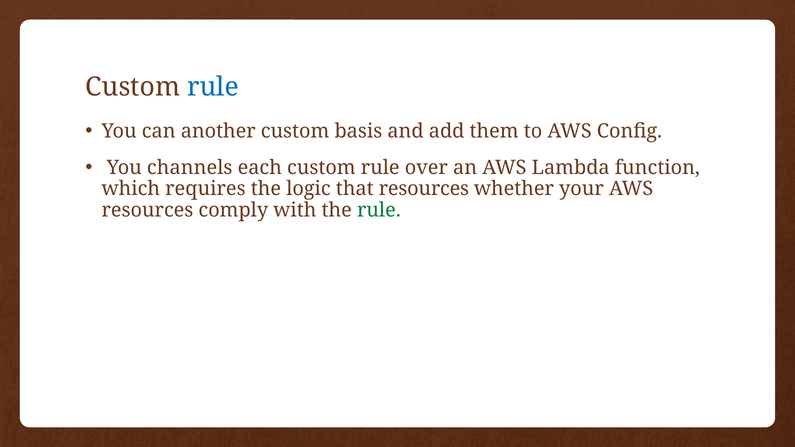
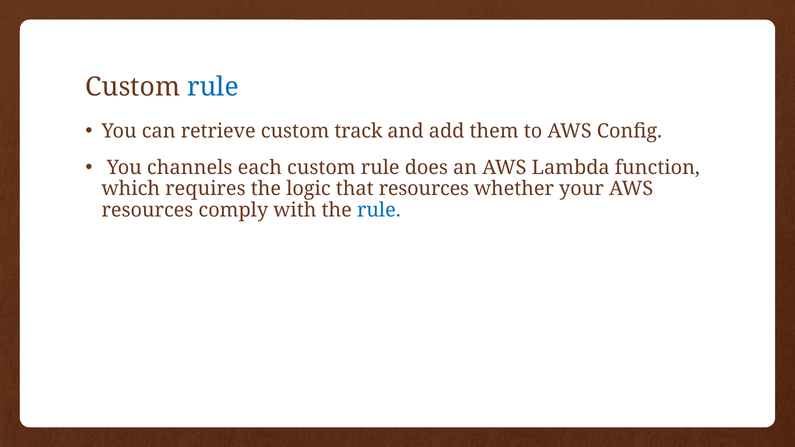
another: another -> retrieve (218, 131)
basis: basis -> track (358, 131)
over: over -> does (426, 168)
rule colour: green -> blue (379, 211)
